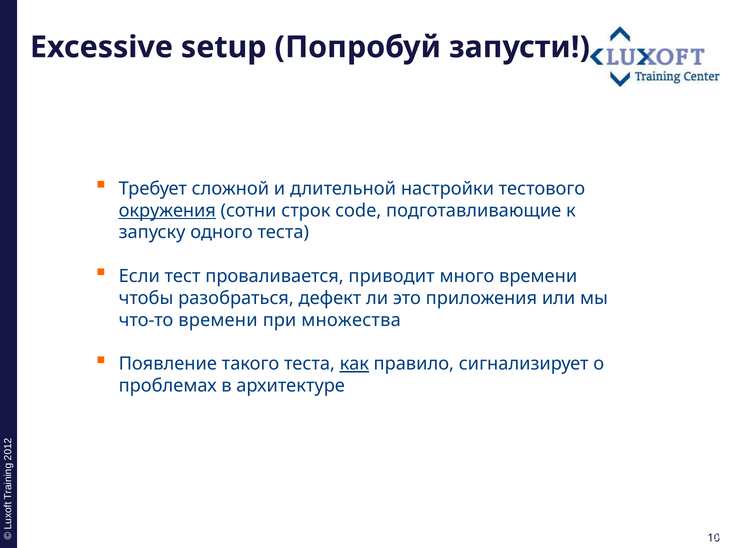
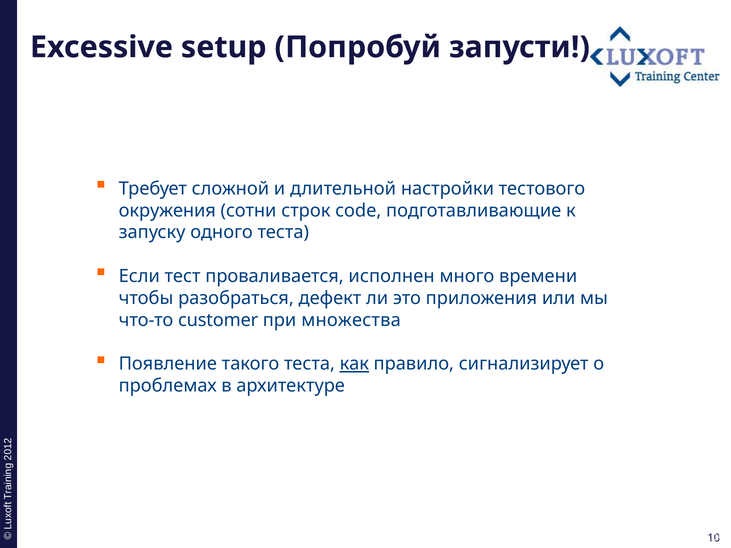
окружения underline: present -> none (167, 211)
приводит: приводит -> исполнен (392, 276)
что-то времени: времени -> customer (218, 320)
